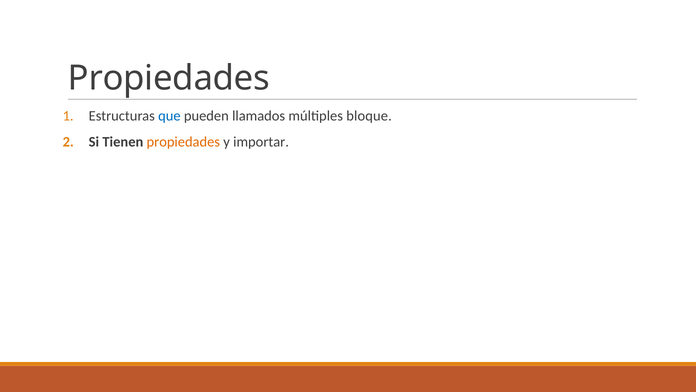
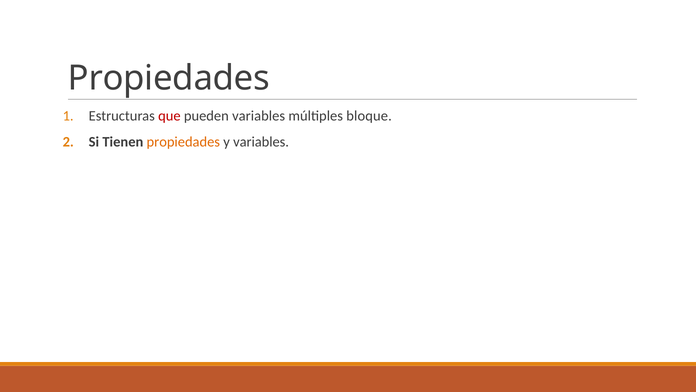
que colour: blue -> red (169, 116)
pueden llamados: llamados -> variables (259, 116)
y importar: importar -> variables (261, 142)
